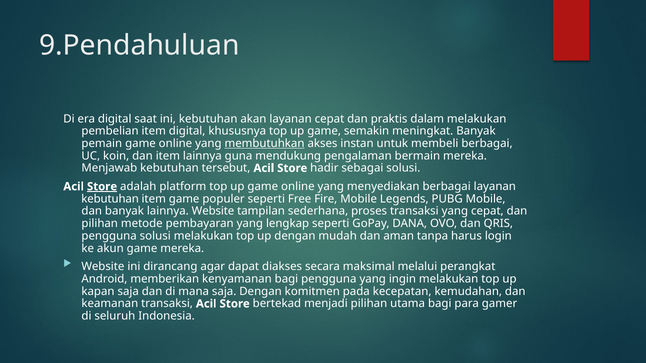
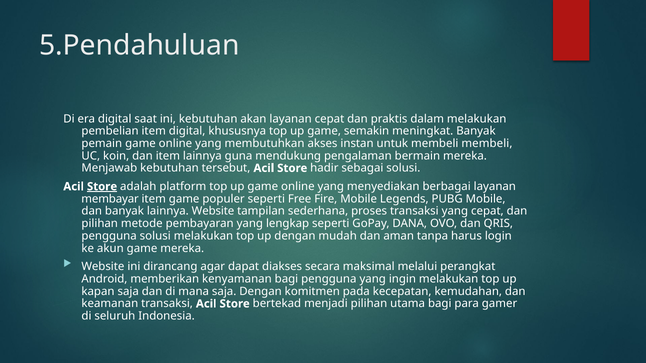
9.Pendahuluan: 9.Pendahuluan -> 5.Pendahuluan (139, 45)
membutuhkan underline: present -> none (265, 144)
membeli berbagai: berbagai -> membeli (487, 144)
kebutuhan: kebutuhan -> membayar (110, 199)
